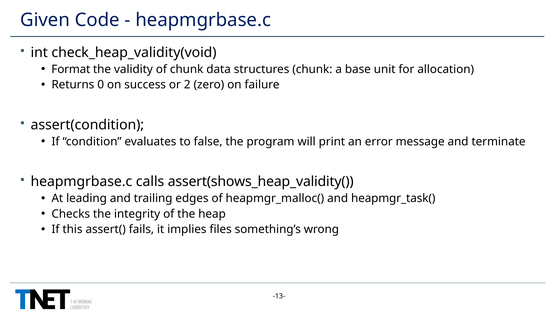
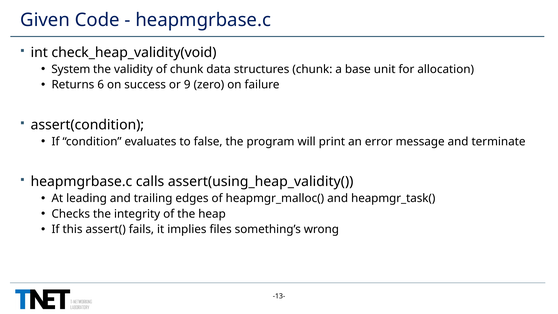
Format: Format -> System (71, 69)
0: 0 -> 6 (101, 85)
2: 2 -> 9 (187, 85)
assert(shows_heap_validity(: assert(shows_heap_validity( -> assert(using_heap_validity( (261, 182)
